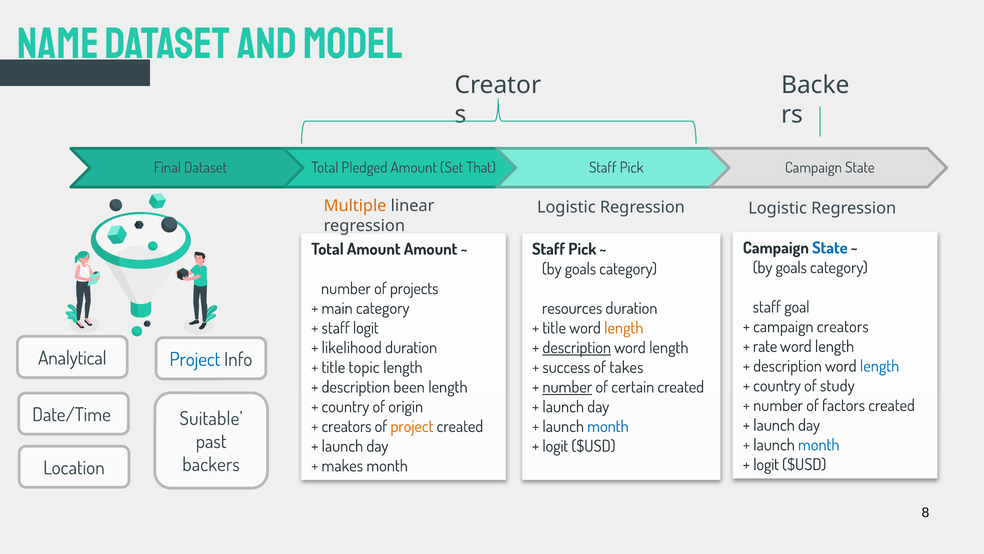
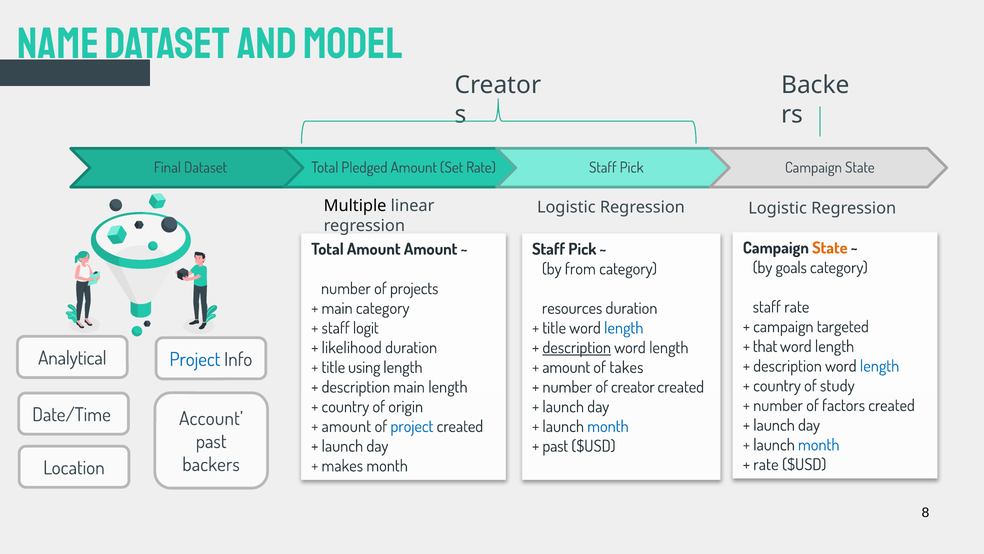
That: That -> Rate (481, 168)
Multiple colour: orange -> black (355, 206)
State colour: blue -> orange (830, 248)
goals: goals -> from (580, 269)
staff goal: goal -> rate (797, 307)
campaign creators: creators -> targeted (843, 327)
length colour: orange -> blue (624, 328)
rate: rate -> that (765, 346)
topic: topic -> using (364, 367)
success: success -> amount (566, 367)
description been: been -> main (409, 387)
number underline: present -> none (567, 387)
of certain: certain -> creator (633, 387)
Suitable: Suitable -> Account (211, 418)
creators: creators -> amount (346, 426)
project colour: orange -> blue (412, 426)
logit: logit -> past (555, 446)
logit: logit -> rate (766, 464)
